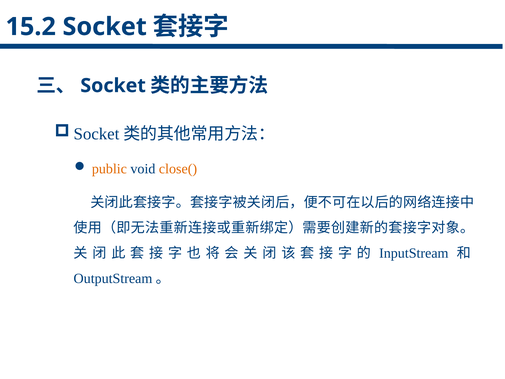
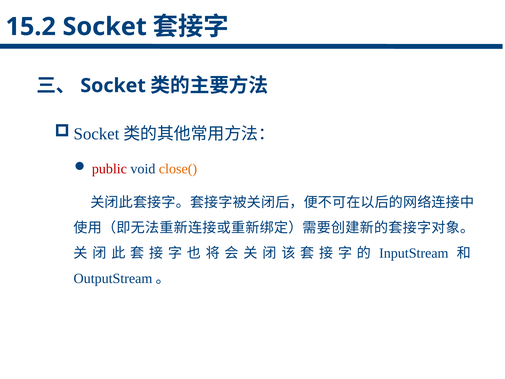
public colour: orange -> red (109, 169)
